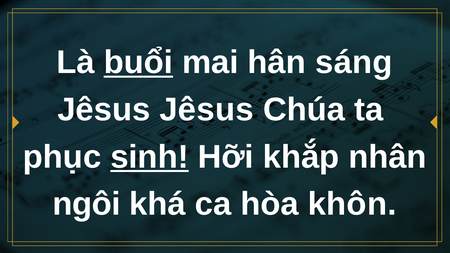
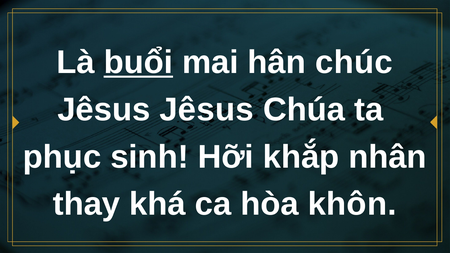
sáng: sáng -> chúc (354, 63)
sinh underline: present -> none (149, 157)
ngôi: ngôi -> thay (87, 204)
